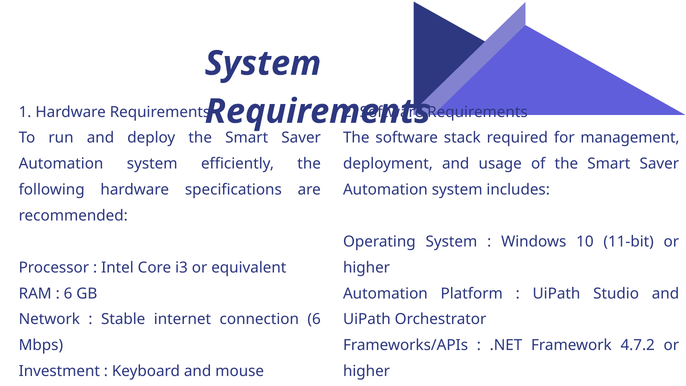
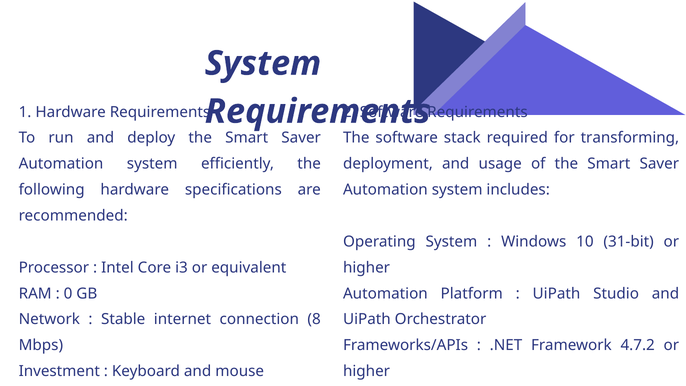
management: management -> transforming (630, 138)
11-bit: 11-bit -> 31-bit (629, 242)
6: 6 -> 0 (68, 293)
connection 6: 6 -> 8 (314, 319)
